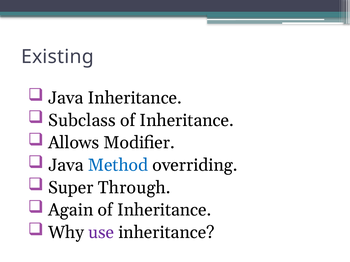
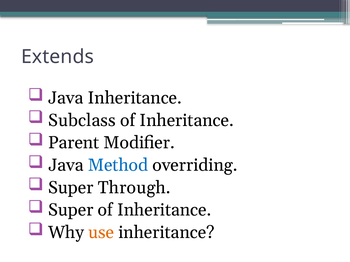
Existing: Existing -> Extends (57, 57)
Allows: Allows -> Parent (74, 143)
Again: Again -> Super (71, 210)
use colour: purple -> orange (101, 233)
